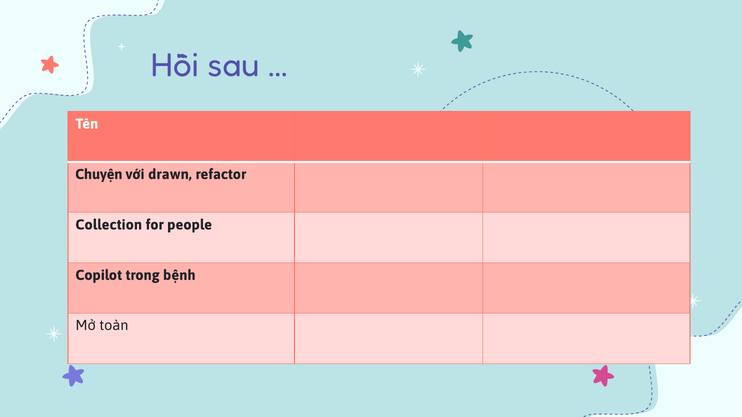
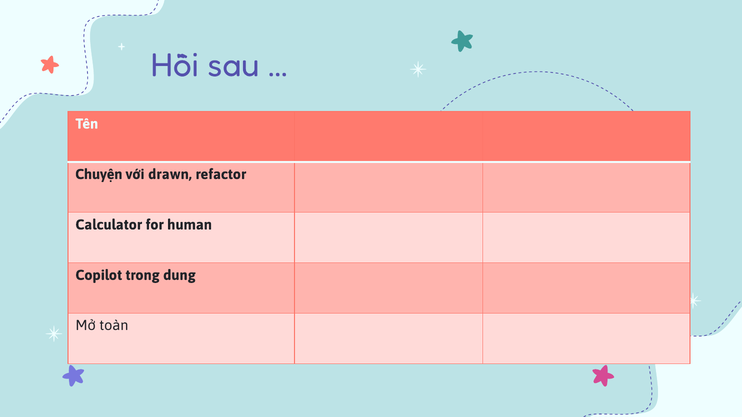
Collection: Collection -> Calculator (109, 225)
people: people -> human (190, 225)
bệnh: bệnh -> dung (179, 275)
